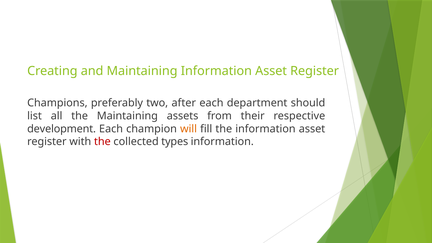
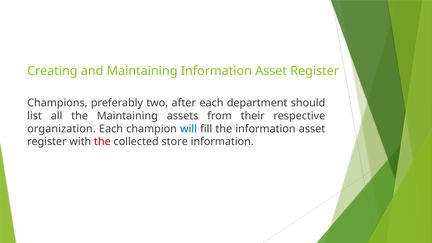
development: development -> organization (61, 129)
will colour: orange -> blue (189, 129)
types: types -> store (175, 142)
